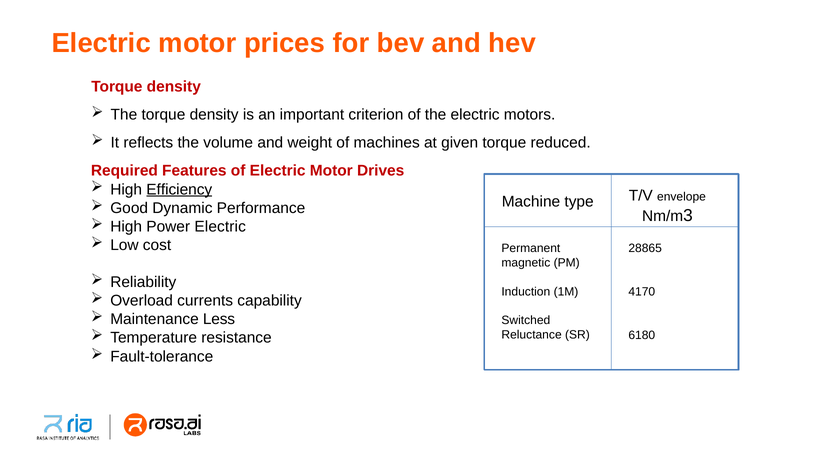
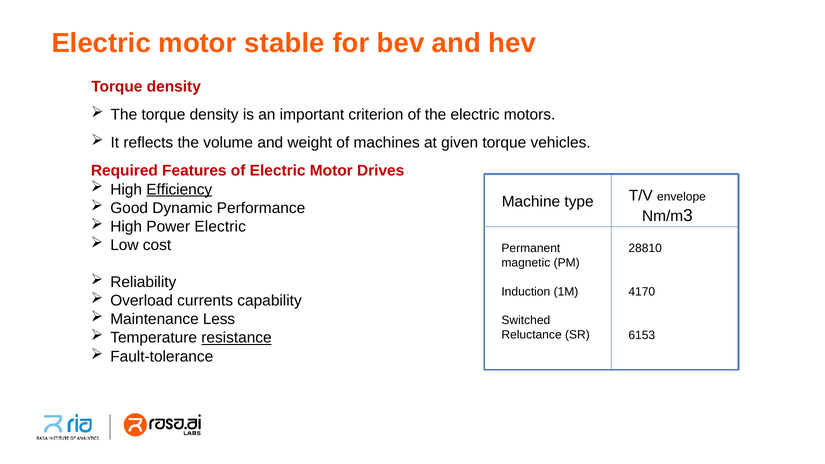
prices: prices -> stable (284, 43)
reduced: reduced -> vehicles (561, 142)
28865: 28865 -> 28810 (645, 248)
6180: 6180 -> 6153 (642, 335)
resistance underline: none -> present (236, 338)
